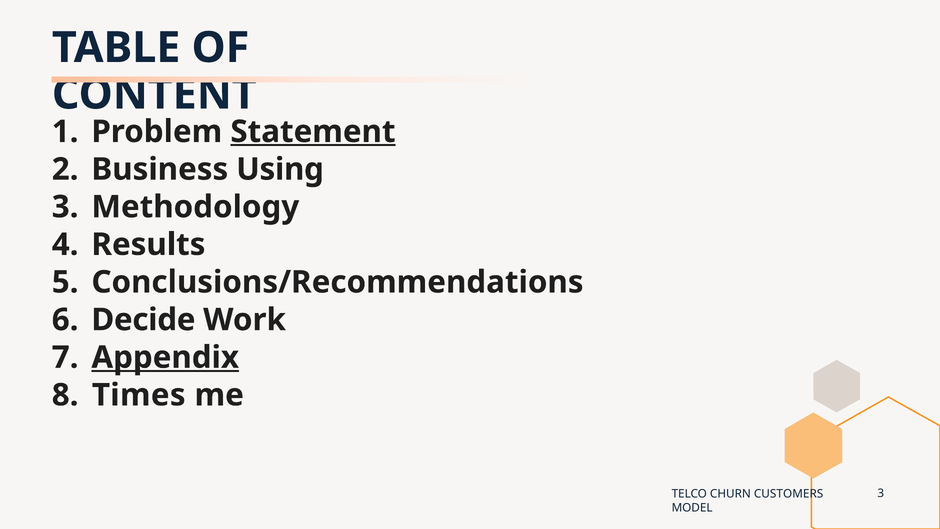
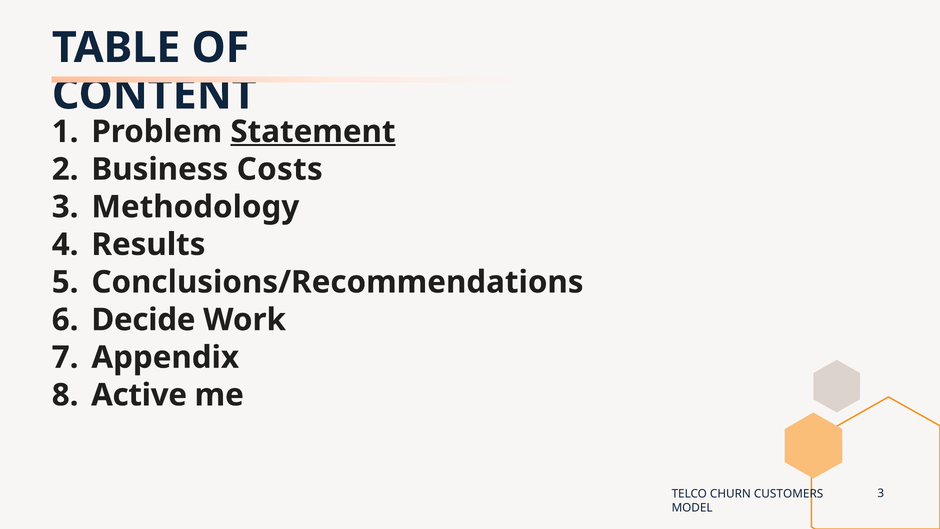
Using: Using -> Costs (280, 169)
Appendix underline: present -> none (165, 357)
Times: Times -> Active (139, 395)
